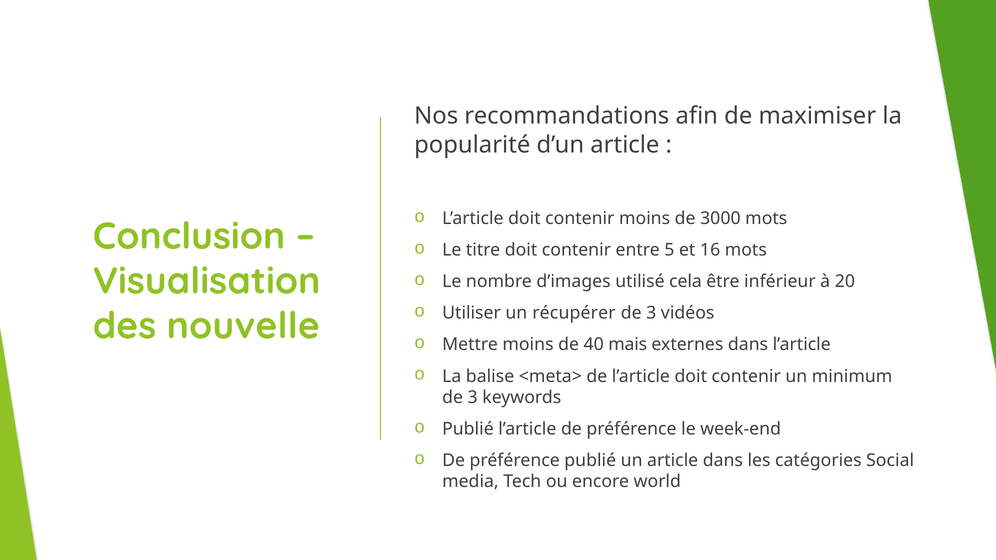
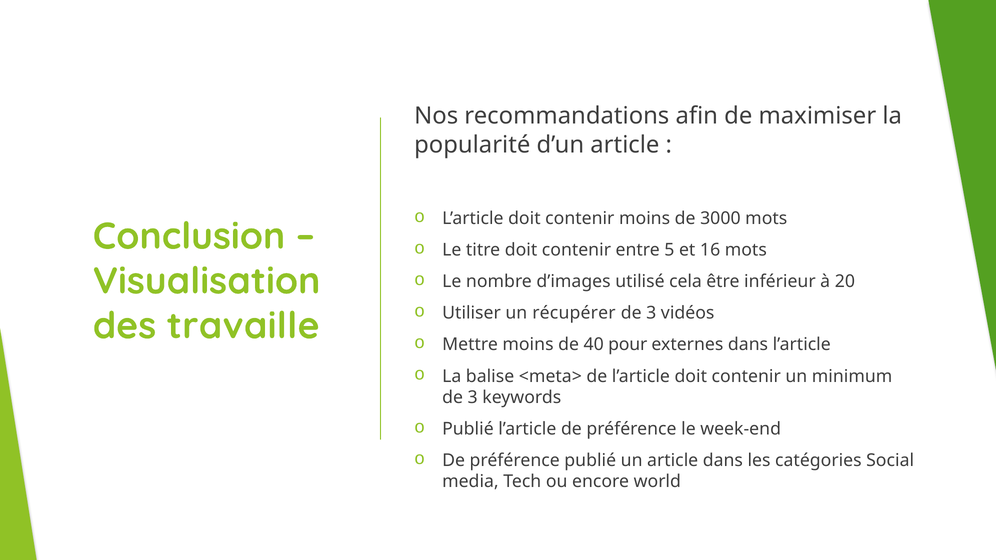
nouvelle: nouvelle -> travaille (243, 326)
mais: mais -> pour (628, 345)
